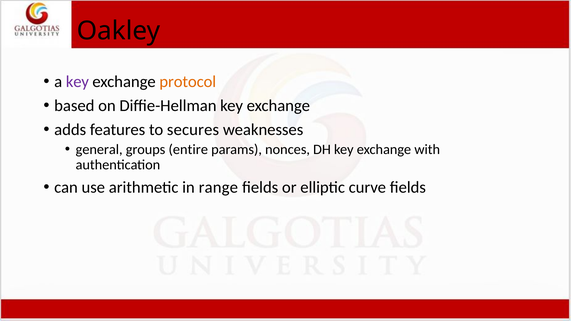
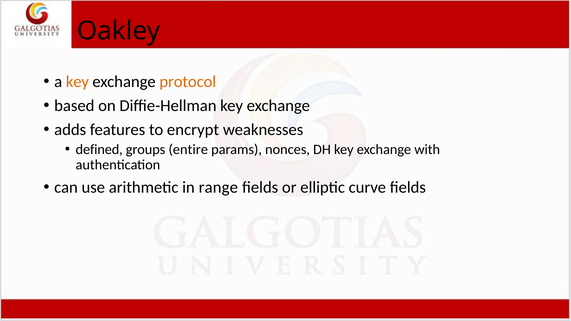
key colour: purple -> orange (77, 82)
secures: secures -> encrypt (193, 130)
general: general -> defined (99, 149)
